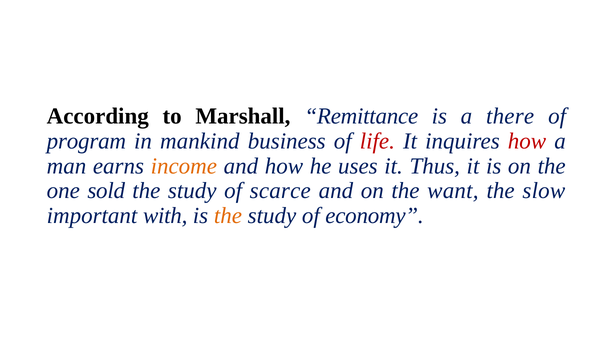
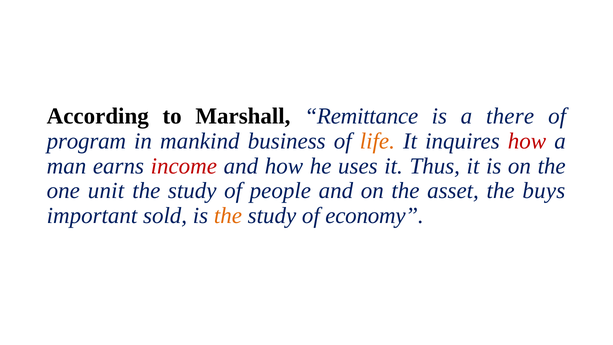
life colour: red -> orange (377, 141)
income colour: orange -> red (184, 166)
sold: sold -> unit (106, 191)
scarce: scarce -> people (280, 191)
want: want -> asset (453, 191)
slow: slow -> buys (544, 191)
with: with -> sold (165, 216)
